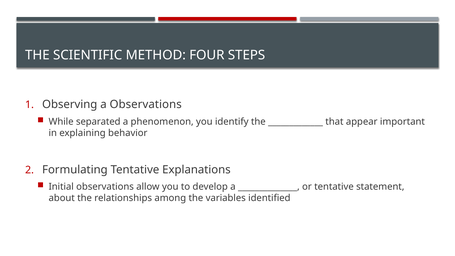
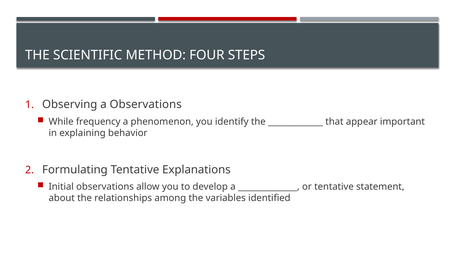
separated: separated -> frequency (98, 122)
